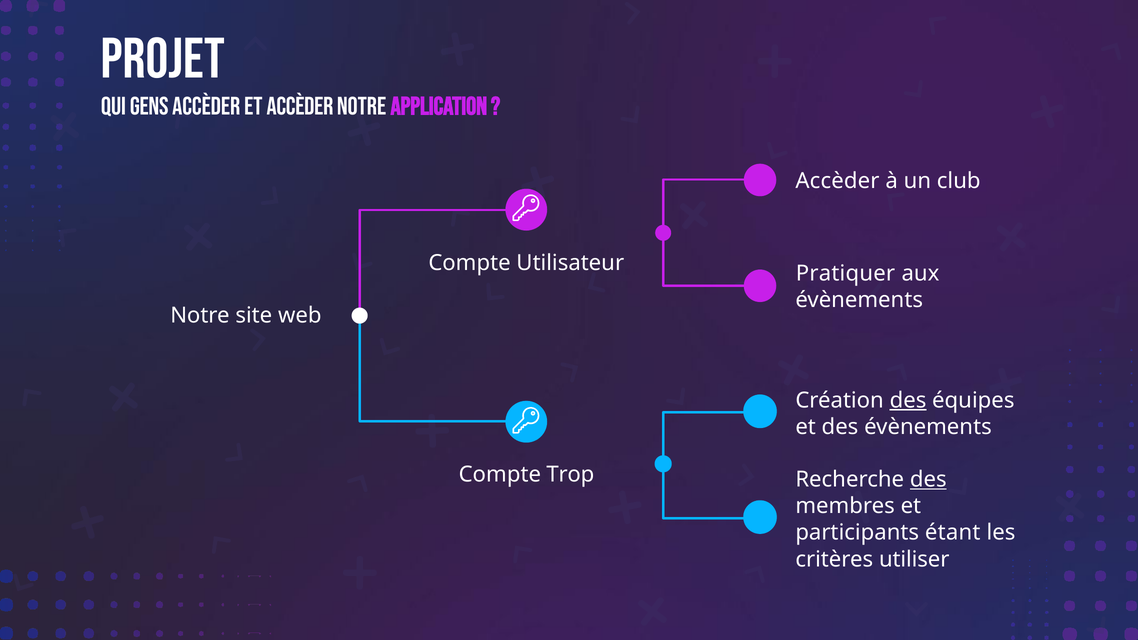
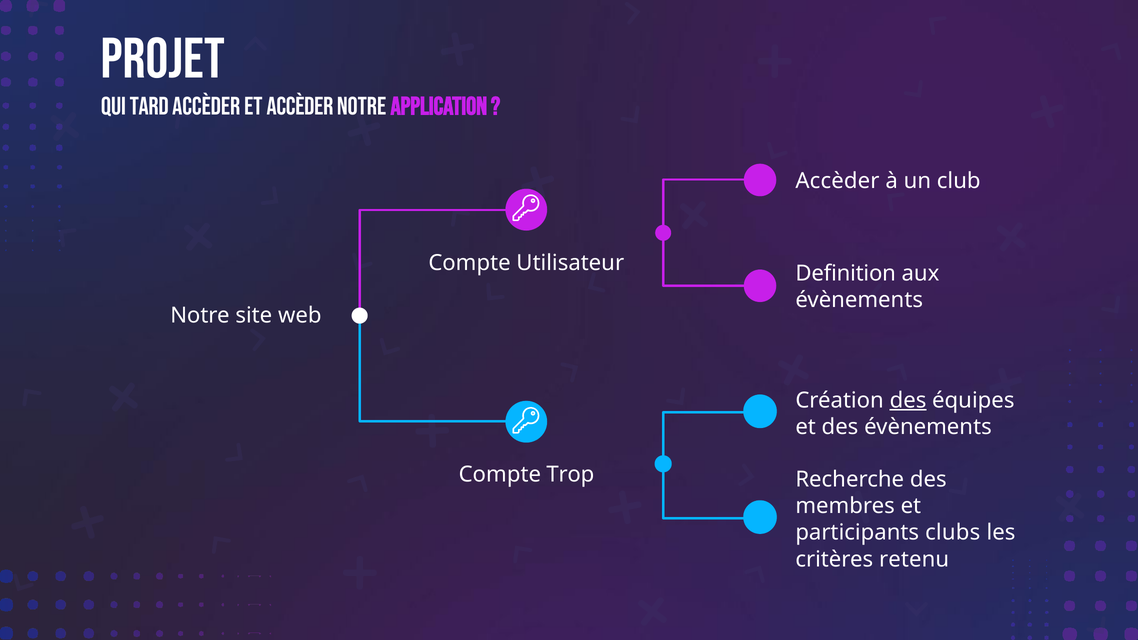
gens: gens -> tard (149, 106)
Pratiquer: Pratiquer -> Definition (846, 274)
des underline: present -> none (928, 480)
étant: étant -> clubs (953, 533)
utiliser: utiliser -> retenu (914, 559)
